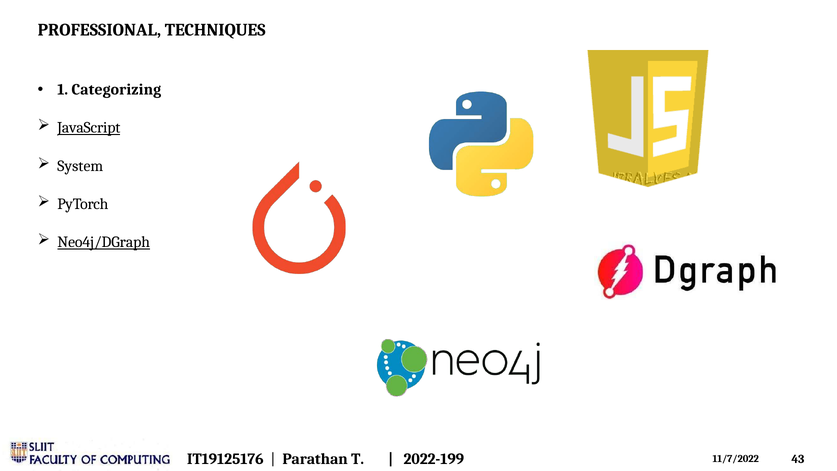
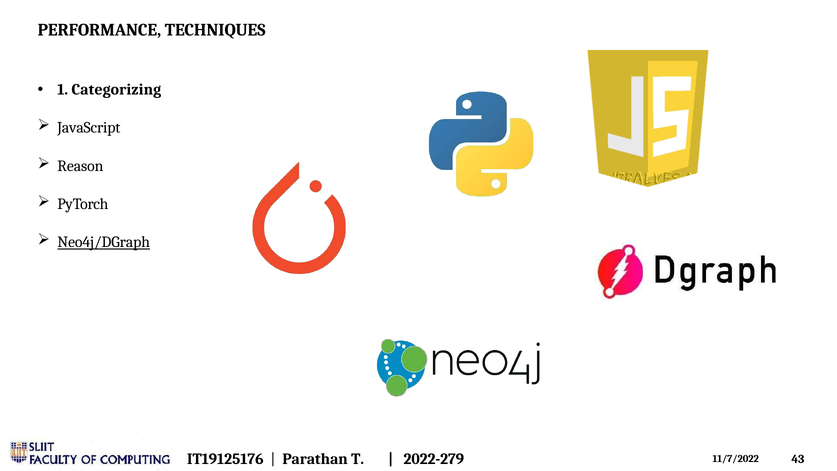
PROFESSIONAL: PROFESSIONAL -> PERFORMANCE (99, 30)
JavaScript underline: present -> none (89, 128)
System: System -> Reason (80, 166)
2022-199: 2022-199 -> 2022-279 (434, 459)
